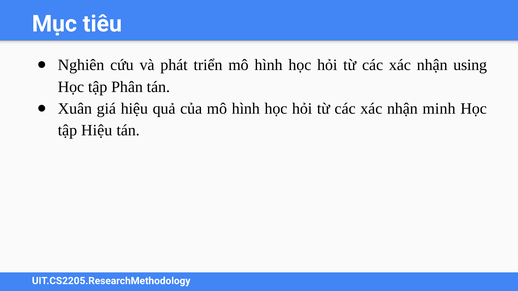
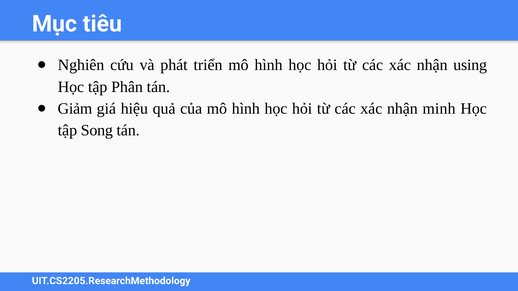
Xuân: Xuân -> Giảm (75, 109)
tập Hiệu: Hiệu -> Song (97, 131)
